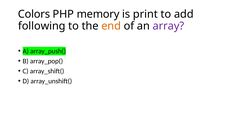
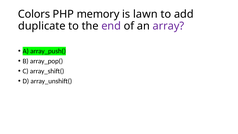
print: print -> lawn (145, 14)
following: following -> duplicate (42, 26)
end colour: orange -> purple (111, 26)
